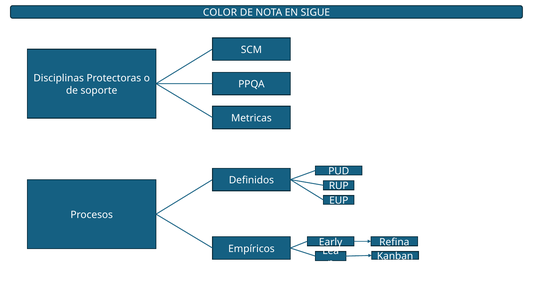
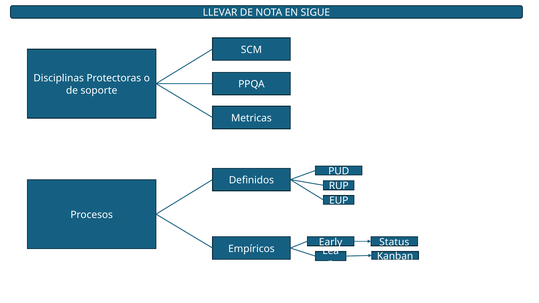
COLOR: COLOR -> LLEVAR (220, 13)
Refina: Refina -> Status (394, 242)
